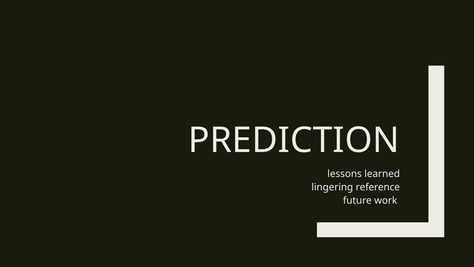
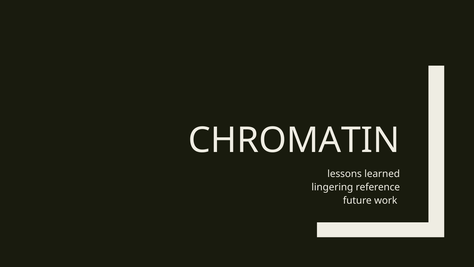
PREDICTION: PREDICTION -> CHROMATIN (294, 140)
